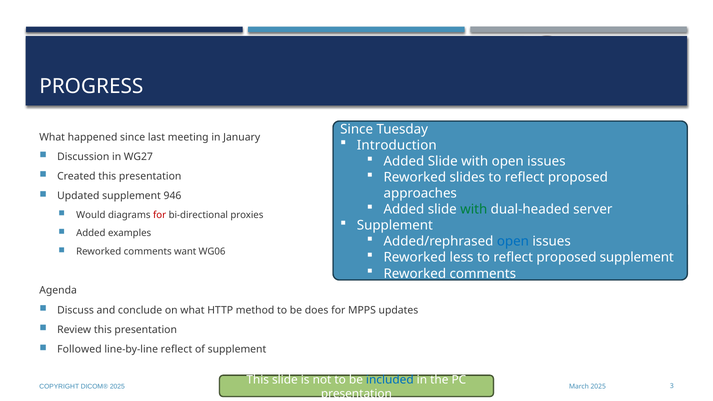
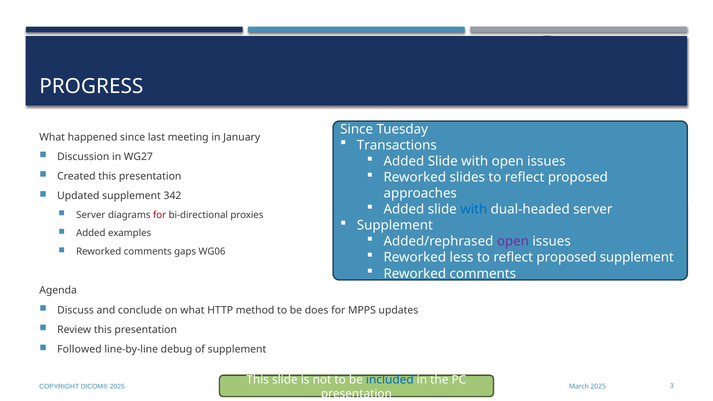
Introduction: Introduction -> Transactions (397, 145)
946: 946 -> 342 (172, 196)
with colour: green -> blue (474, 209)
Would: Would -> Server (91, 215)
open colour: blue -> purple (513, 242)
want: want -> gaps (185, 252)
line-by-line reflect: reflect -> debug (177, 349)
